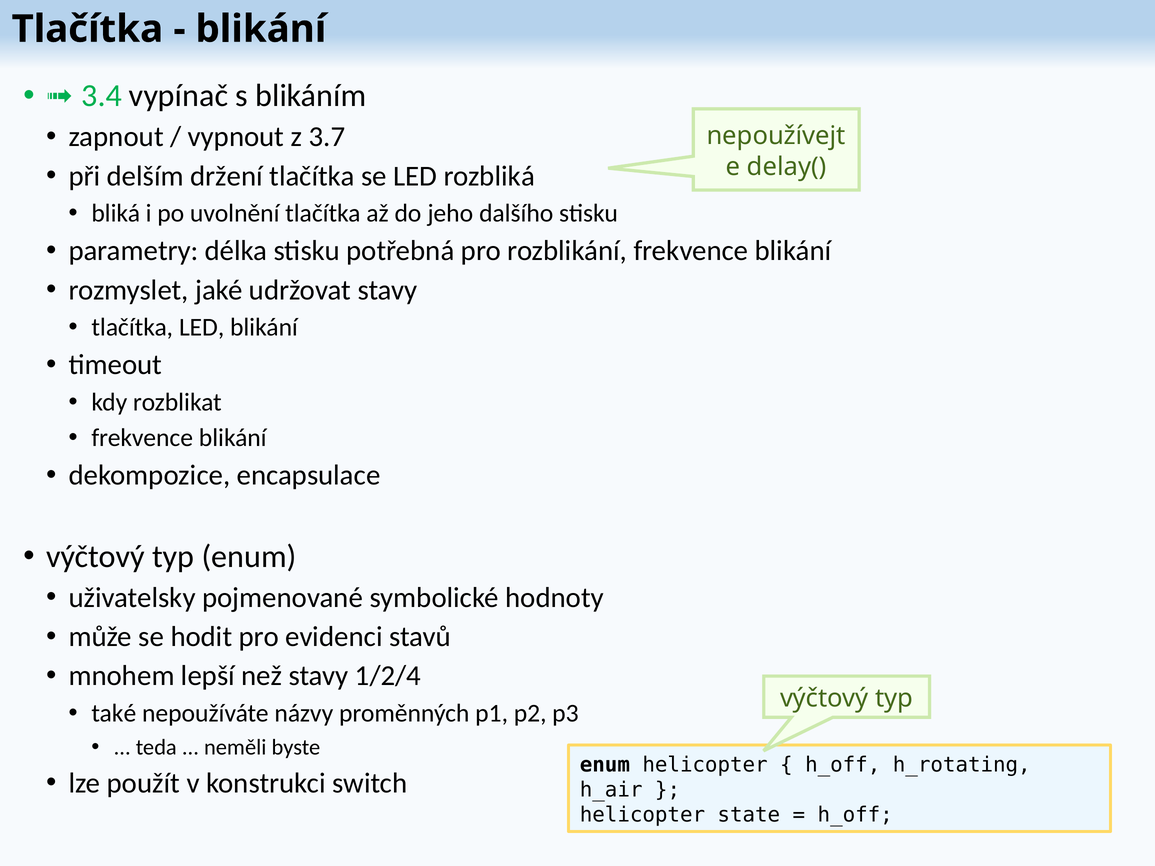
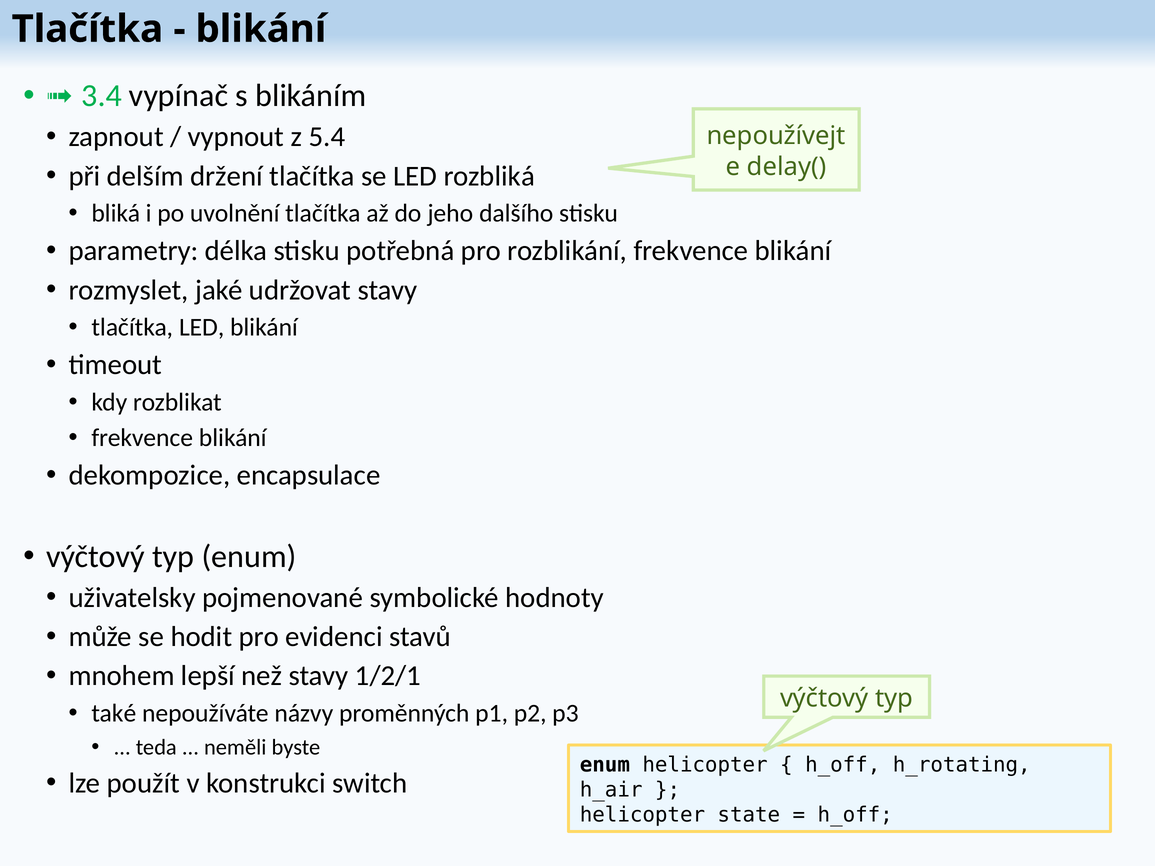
3.7: 3.7 -> 5.4 (327, 137)
1/2/4: 1/2/4 -> 1/2/1 (388, 676)
